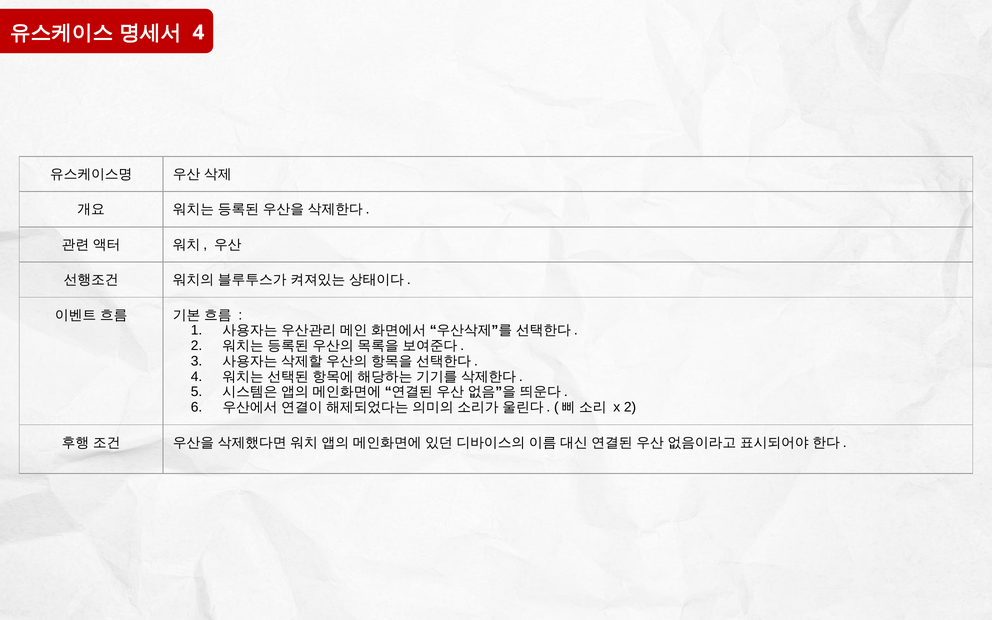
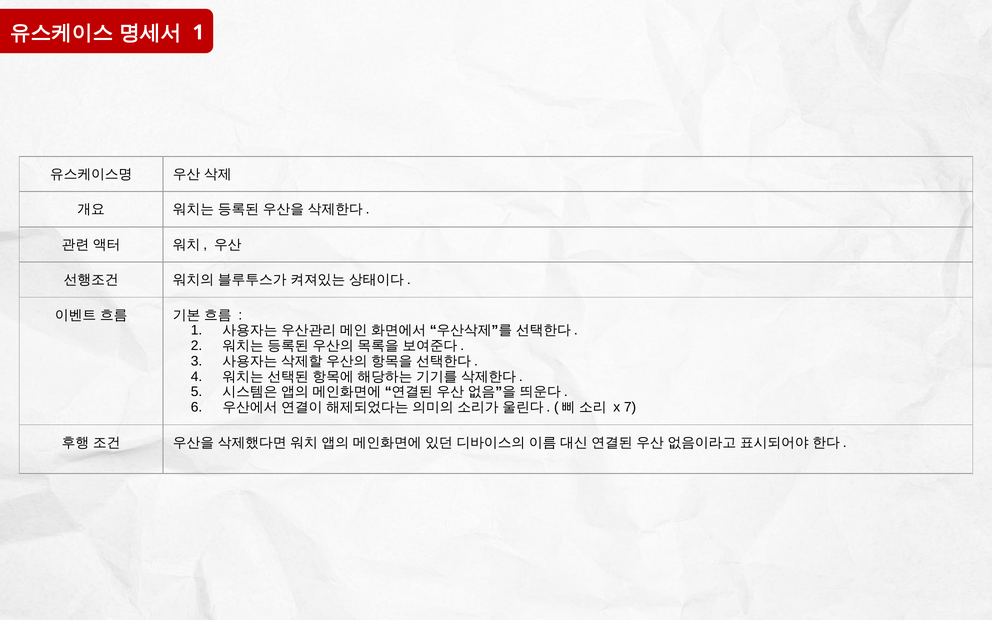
4: 4 -> 1 (198, 33)
x 2: 2 -> 7 (630, 407)
